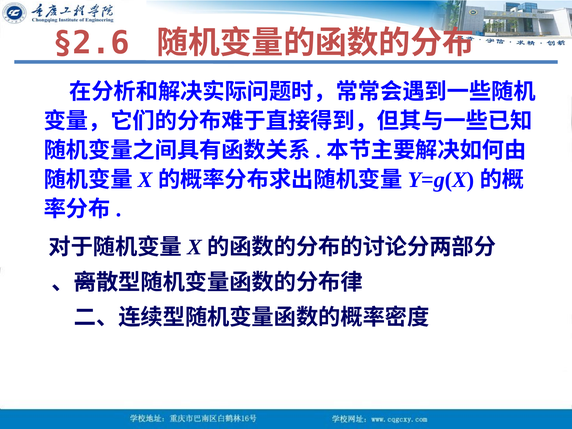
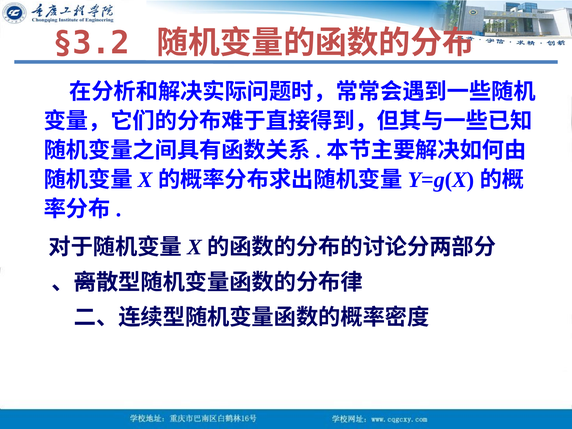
§2.6: §2.6 -> §3.2 (91, 43)
